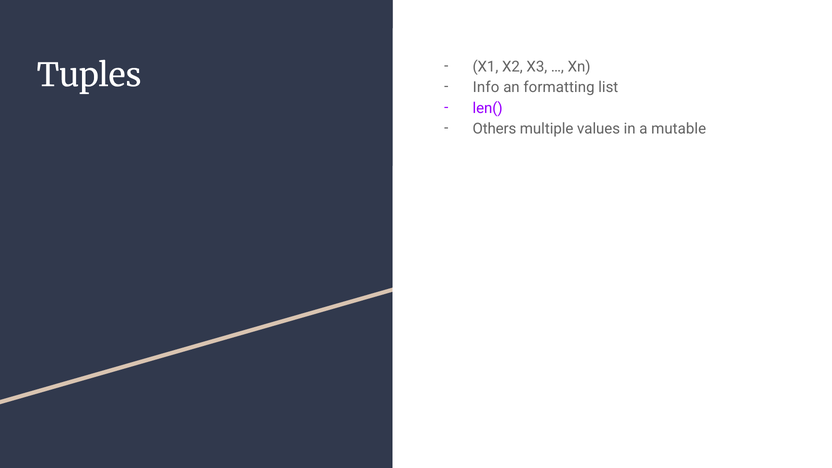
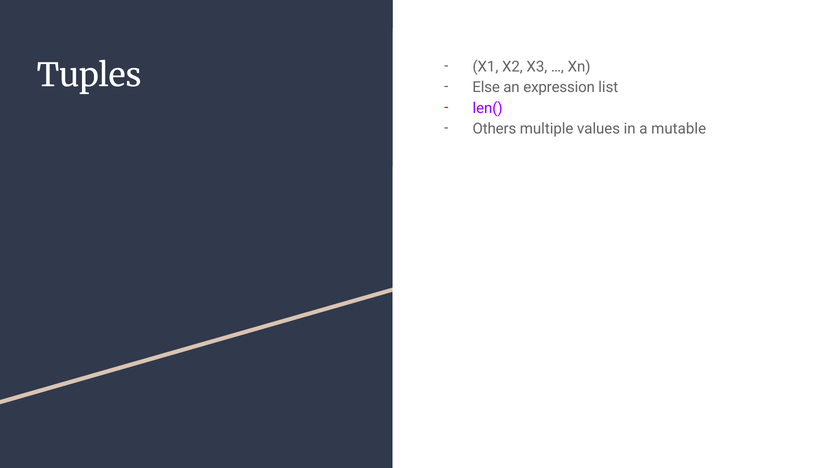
Info: Info -> Else (486, 87)
formatting: formatting -> expression (559, 87)
